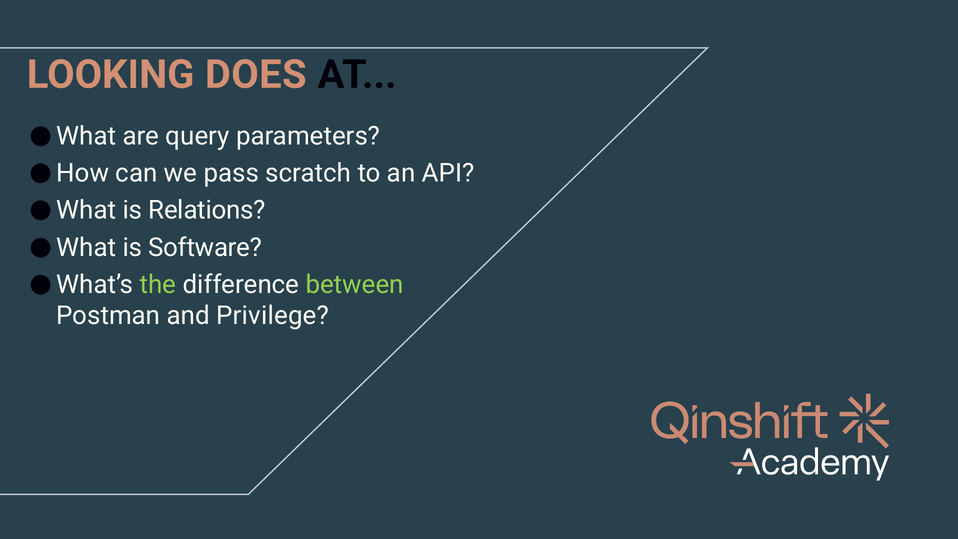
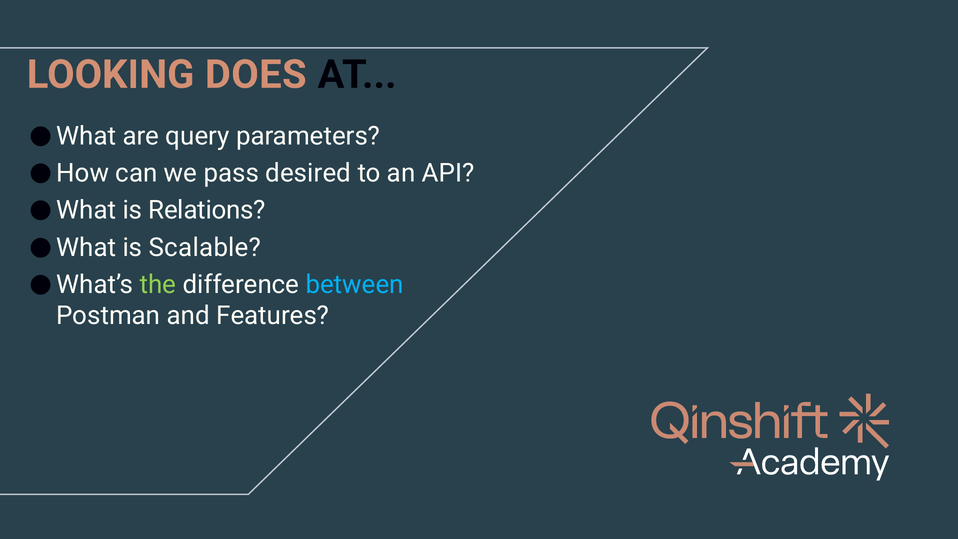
scratch: scratch -> desired (308, 173)
Software: Software -> Scalable (205, 247)
between colour: light green -> light blue (355, 285)
Privilege: Privilege -> Features (273, 316)
